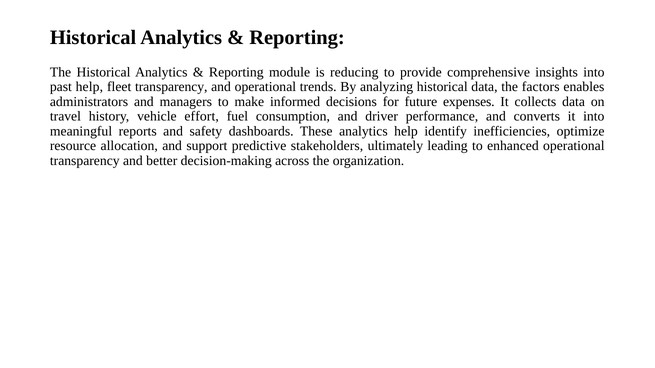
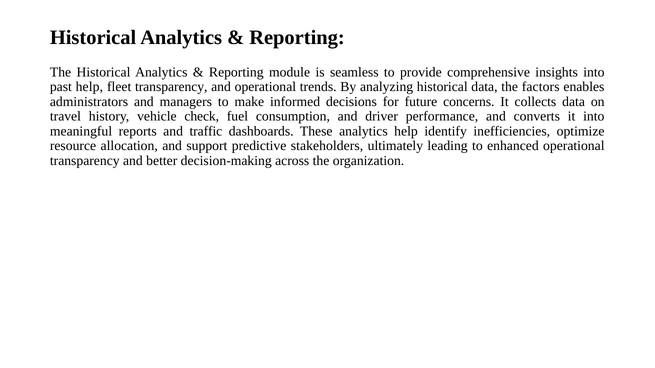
reducing: reducing -> seamless (354, 72)
expenses: expenses -> concerns (469, 102)
effort: effort -> check (202, 116)
safety: safety -> traffic (206, 131)
